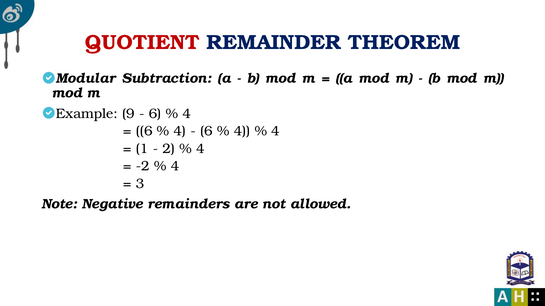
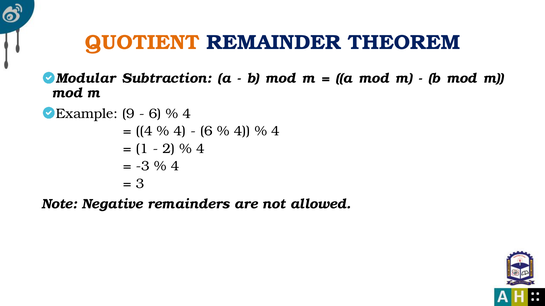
QUOTIENT colour: red -> orange (142, 43)
6: 6 -> 4 (144, 131)
-2: -2 -> -3 (143, 166)
